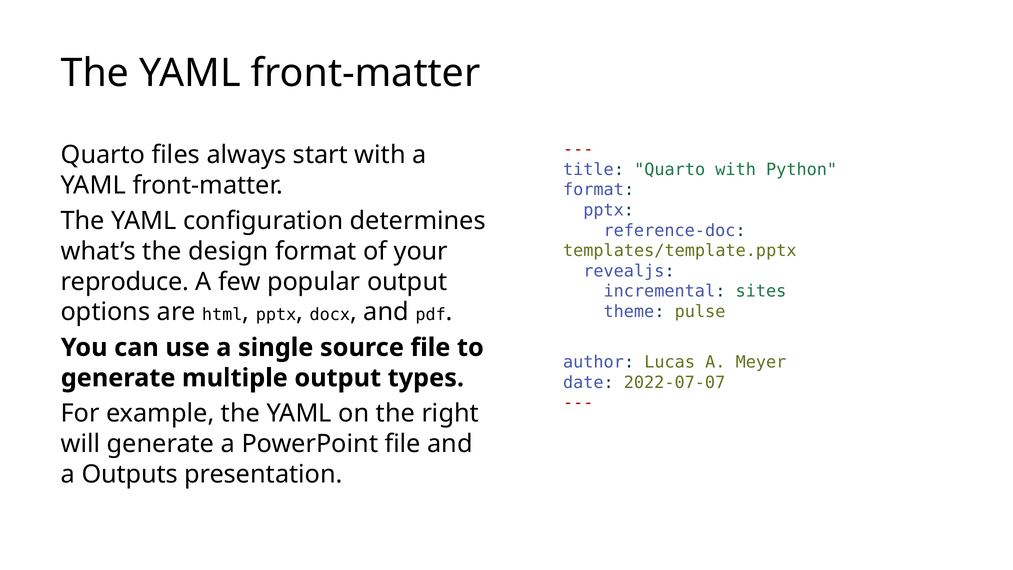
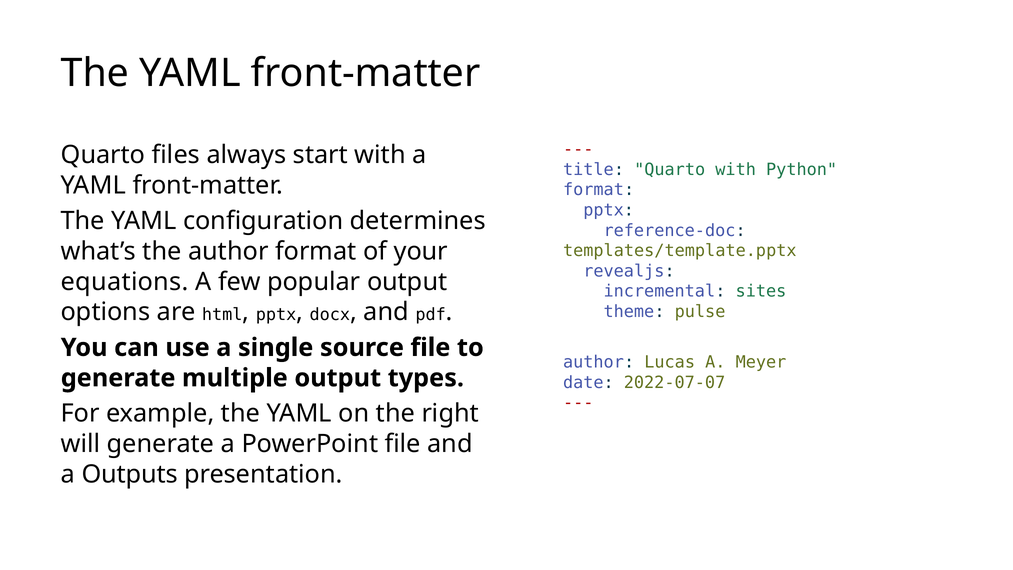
the design: design -> author (228, 251)
reproduce: reproduce -> equations (125, 282)
